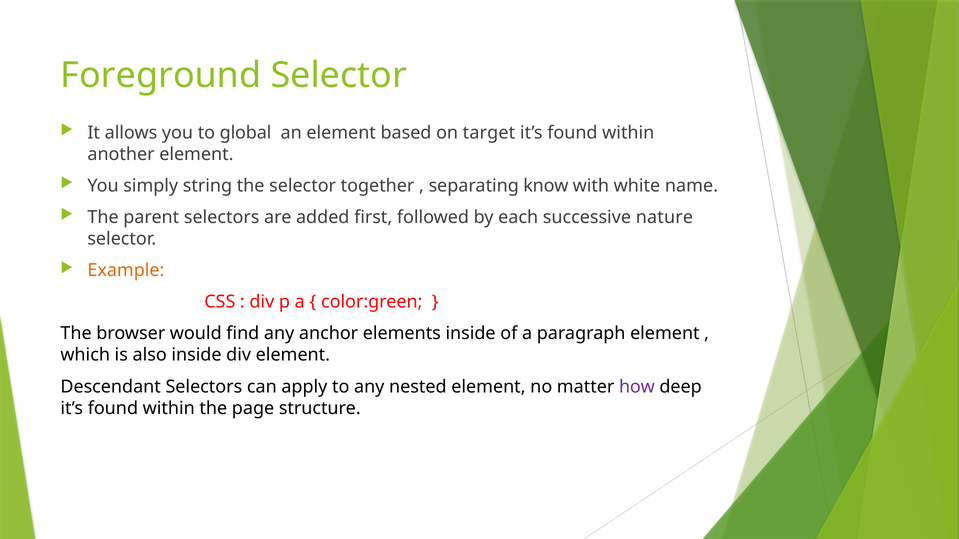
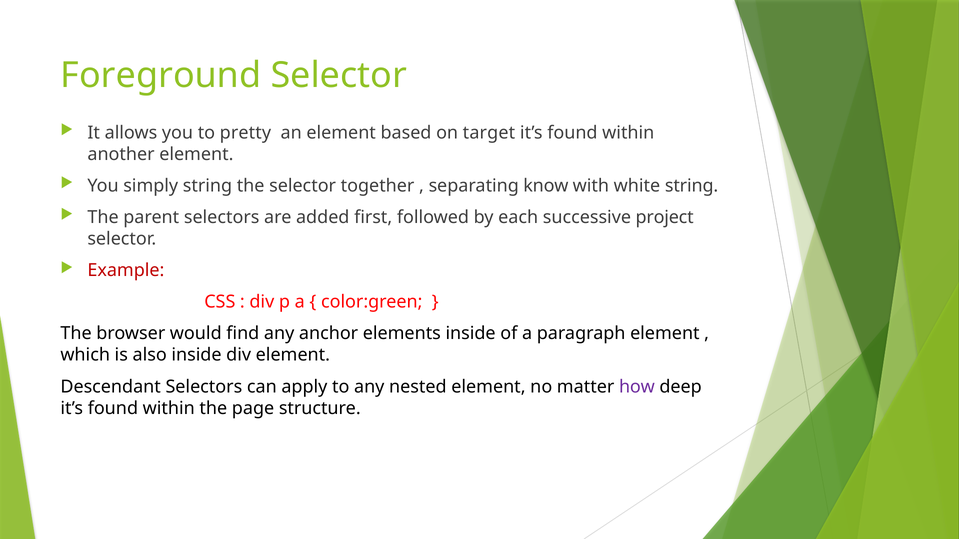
global: global -> pretty (245, 133)
white name: name -> string (692, 186)
nature: nature -> project (665, 217)
Example colour: orange -> red (126, 271)
